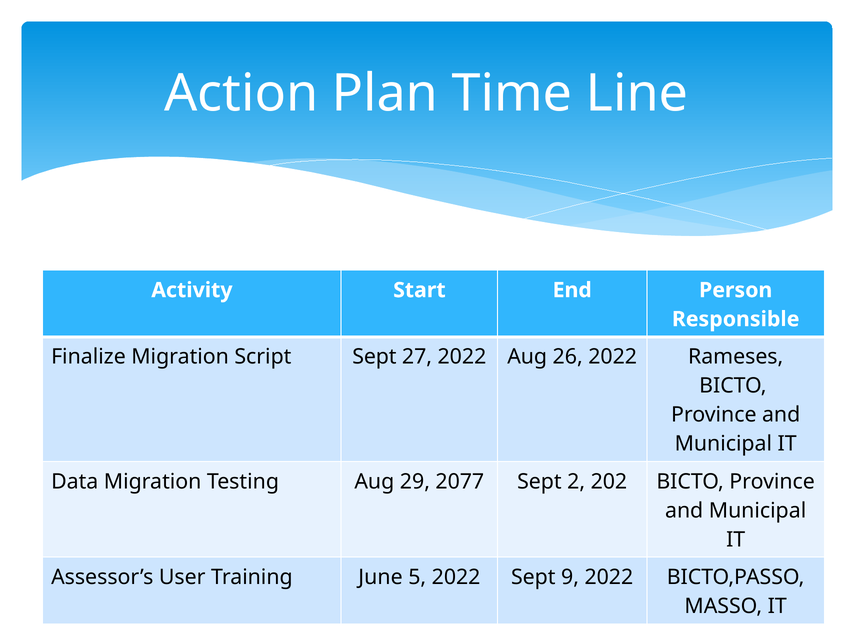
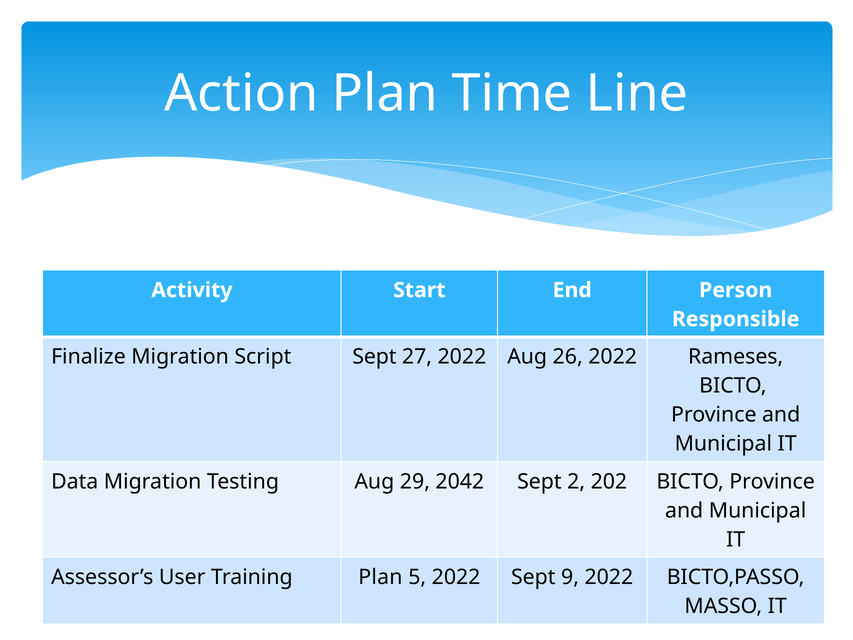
2077: 2077 -> 2042 (460, 481)
Training June: June -> Plan (380, 577)
